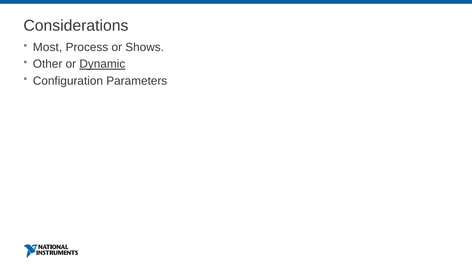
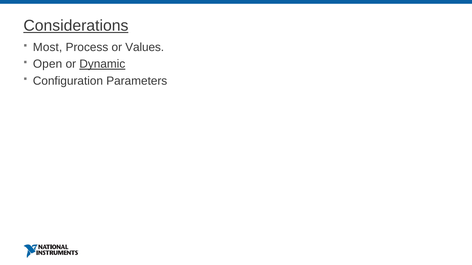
Considerations underline: none -> present (76, 26)
Shows: Shows -> Values (145, 47)
Other: Other -> Open (48, 64)
